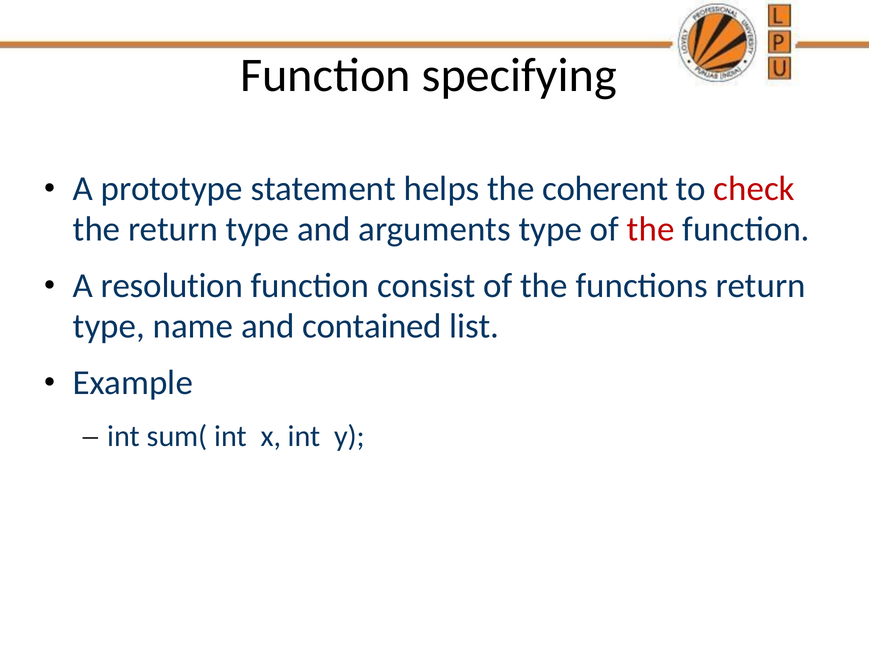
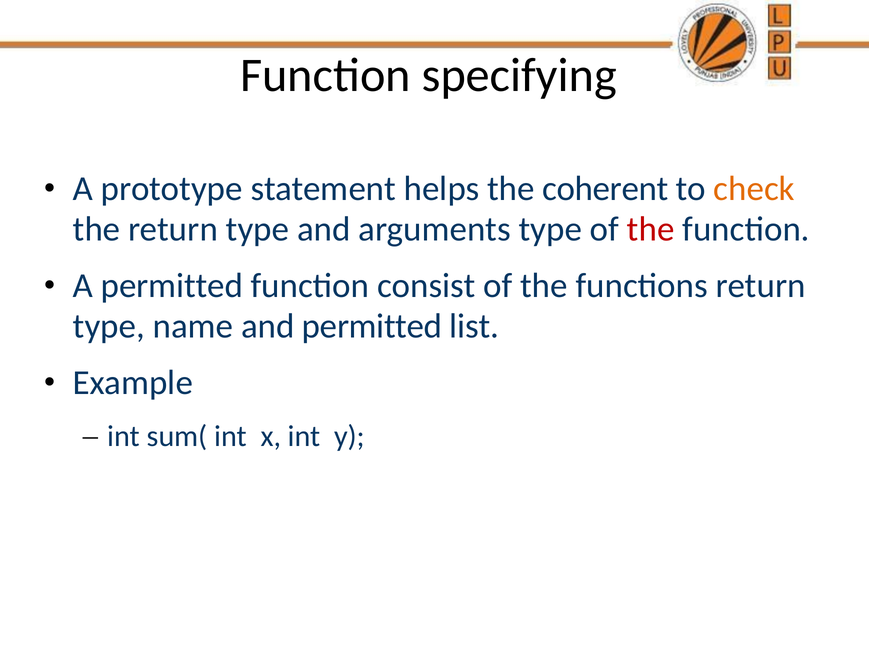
check colour: red -> orange (754, 189)
A resolution: resolution -> permitted (172, 286)
and contained: contained -> permitted (372, 326)
